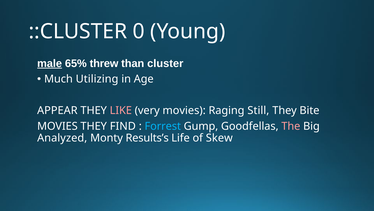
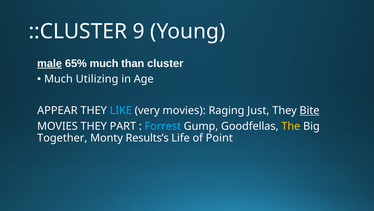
0: 0 -> 9 (139, 31)
65% threw: threw -> much (104, 63)
LIKE colour: pink -> light blue (121, 110)
Still: Still -> Just (258, 110)
Bite underline: none -> present (309, 110)
FIND: FIND -> PART (123, 126)
The colour: pink -> yellow (291, 126)
Analyzed: Analyzed -> Together (62, 138)
Skew: Skew -> Point (219, 138)
